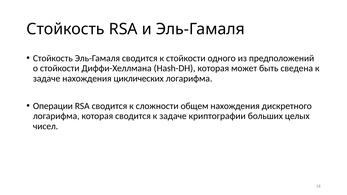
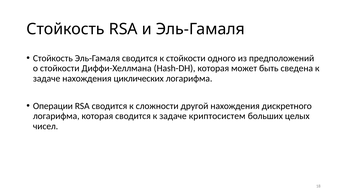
общем: общем -> другой (195, 106)
криптографии: криптографии -> криптосистем (217, 116)
